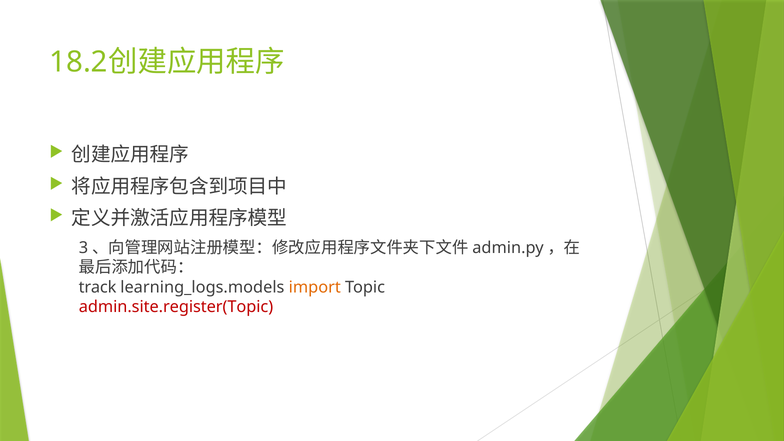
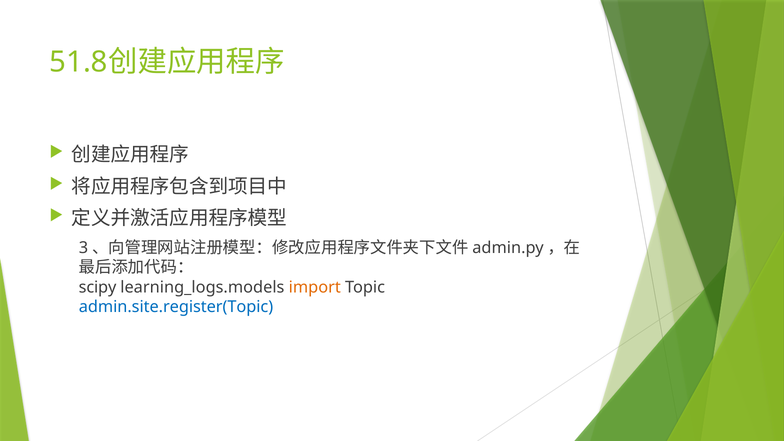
18.2: 18.2 -> 51.8 (79, 62)
track: track -> scipy (98, 287)
admin.site.register(Topic colour: red -> blue (176, 307)
